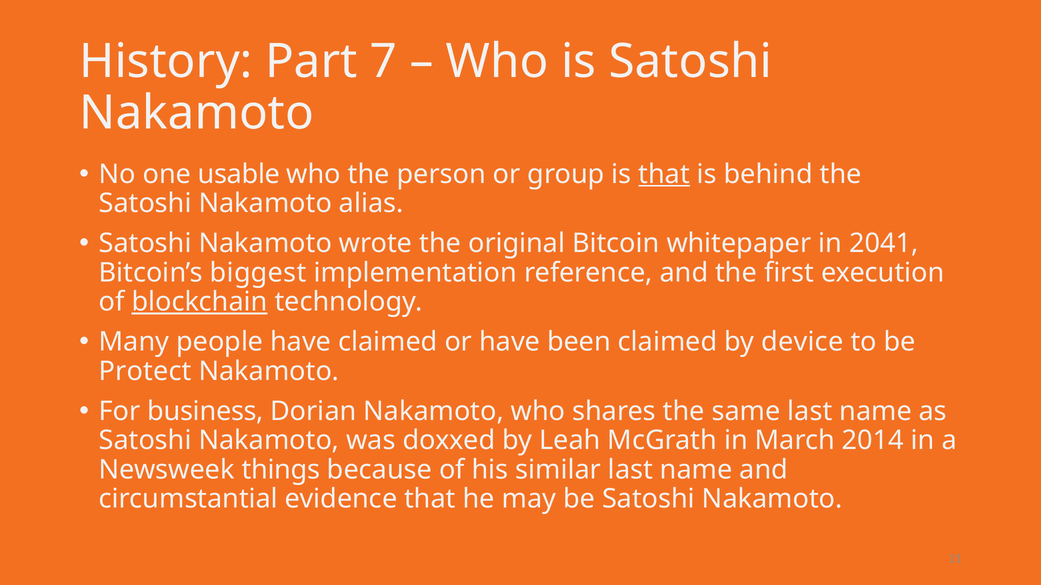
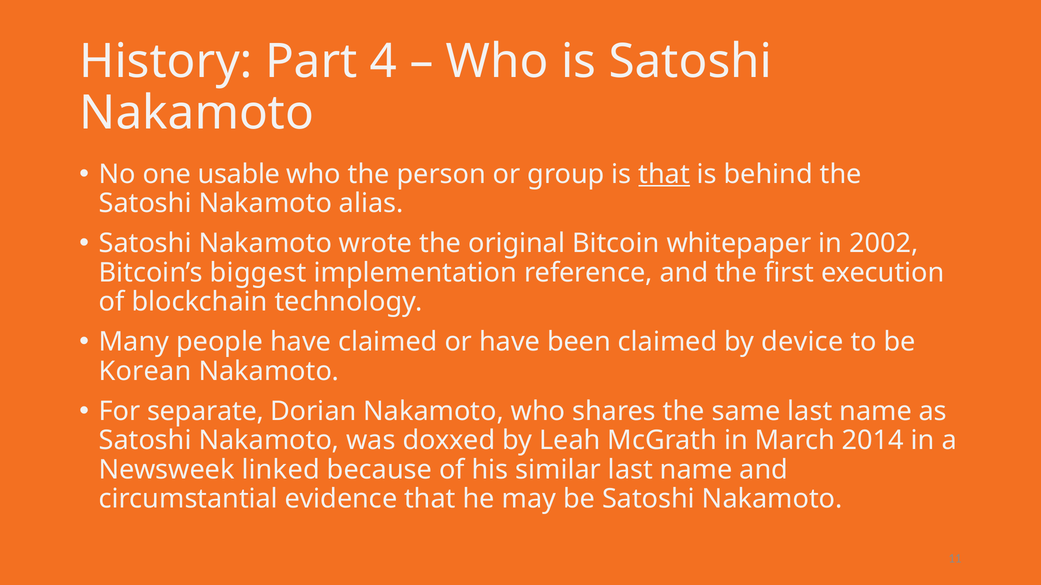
7: 7 -> 4 (384, 62)
2041: 2041 -> 2002 (884, 244)
blockchain underline: present -> none (200, 302)
Protect: Protect -> Korean (145, 372)
business: business -> separate (205, 412)
things: things -> linked (281, 470)
